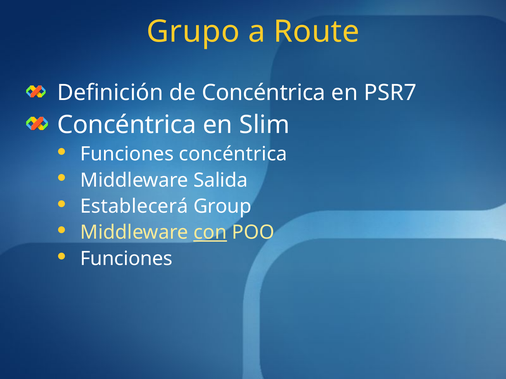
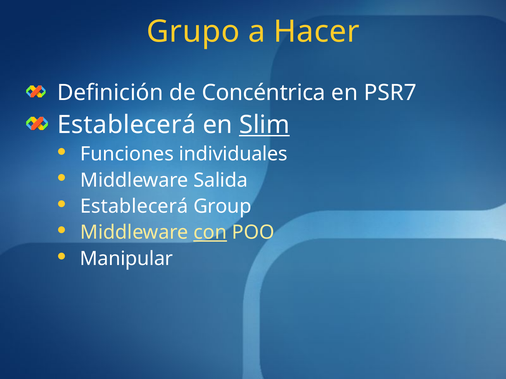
Route: Route -> Hacer (317, 32)
Concéntrica: Concéntrica -> Establecerá (127, 125)
Slim underline: none -> present (264, 125)
Funciones concéntrica: concéntrica -> individuales (233, 154)
Funciones: Funciones -> Manipular (126, 259)
